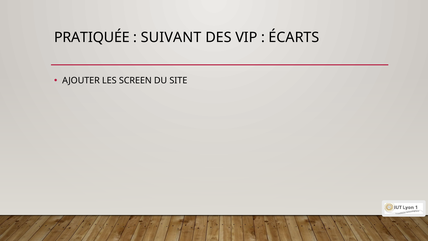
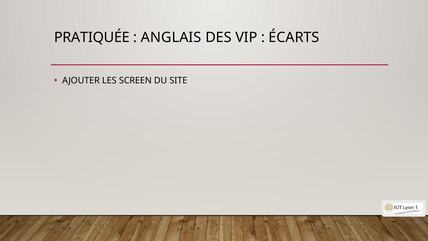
SUIVANT: SUIVANT -> ANGLAIS (171, 37)
